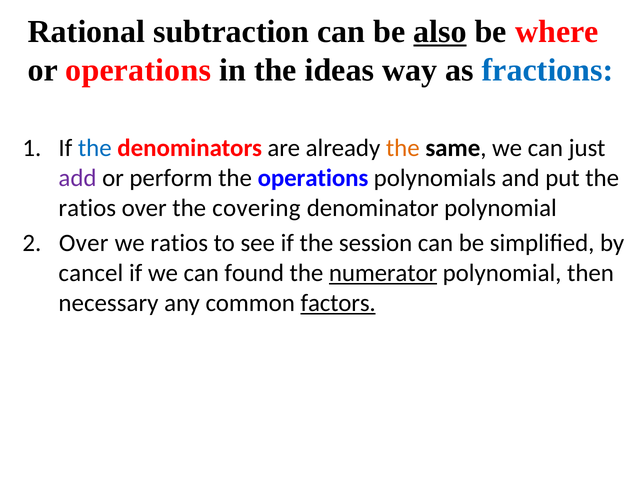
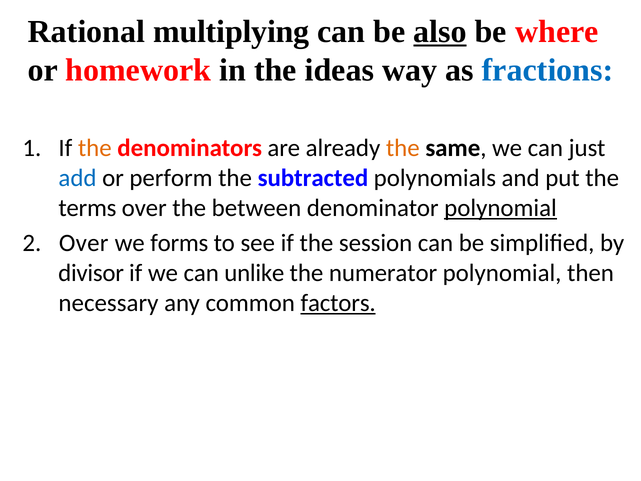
subtraction: subtraction -> multiplying (231, 32)
or operations: operations -> homework (138, 70)
the colour: blue -> orange (95, 148)
add colour: purple -> blue (78, 178)
the operations: operations -> subtracted (313, 178)
ratios: ratios -> terms (87, 208)
covering: covering -> between (256, 208)
polynomial underline: none -> present (501, 208)
we ratios: ratios -> forms (179, 243)
cancel: cancel -> divisor (91, 273)
found: found -> unlike (254, 273)
numerator underline: present -> none (383, 273)
